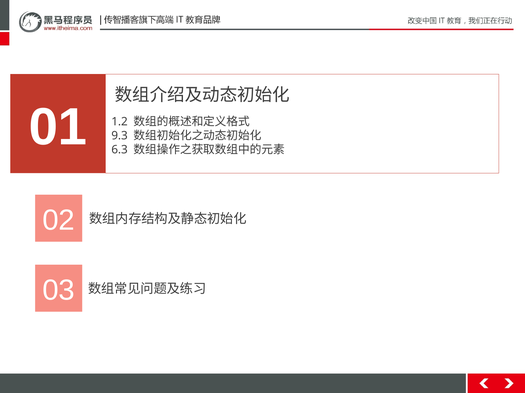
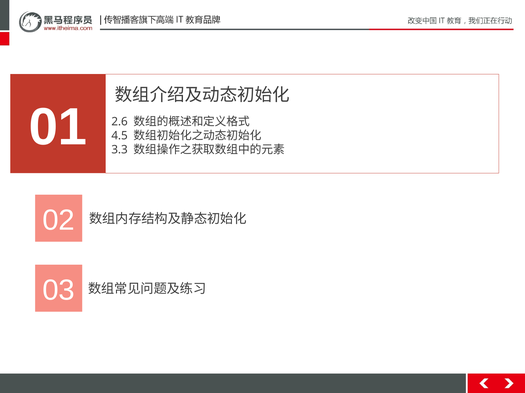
1.2: 1.2 -> 2.6 (120, 122)
9.3: 9.3 -> 4.5 (120, 136)
6.3: 6.3 -> 3.3 (120, 150)
